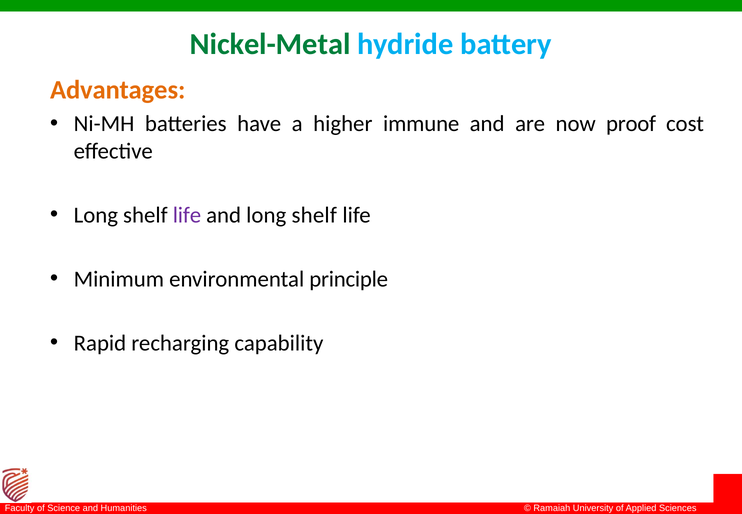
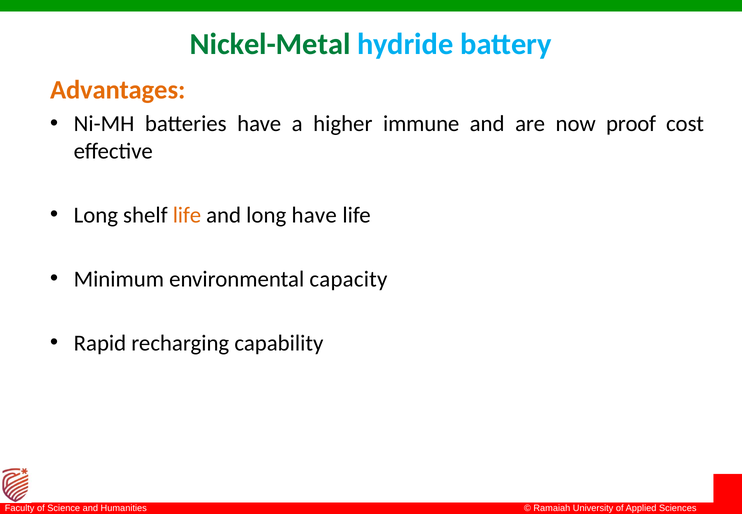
life colour: purple -> orange (187, 215)
and long shelf: shelf -> have (314, 215)
principle: principle -> capacity (348, 279)
